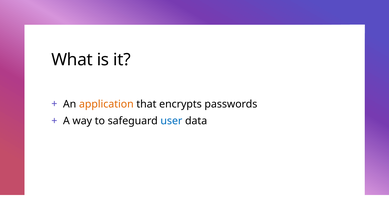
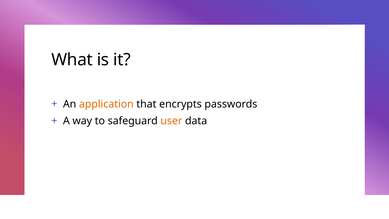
user colour: blue -> orange (171, 121)
